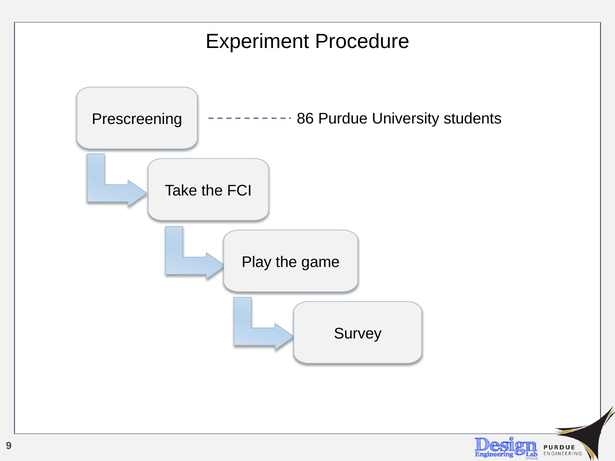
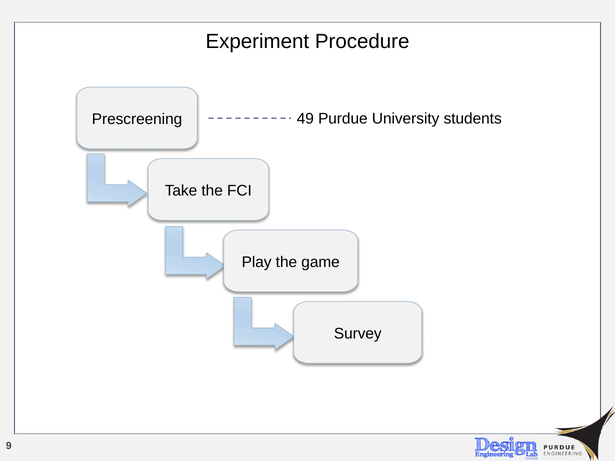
86: 86 -> 49 (305, 119)
